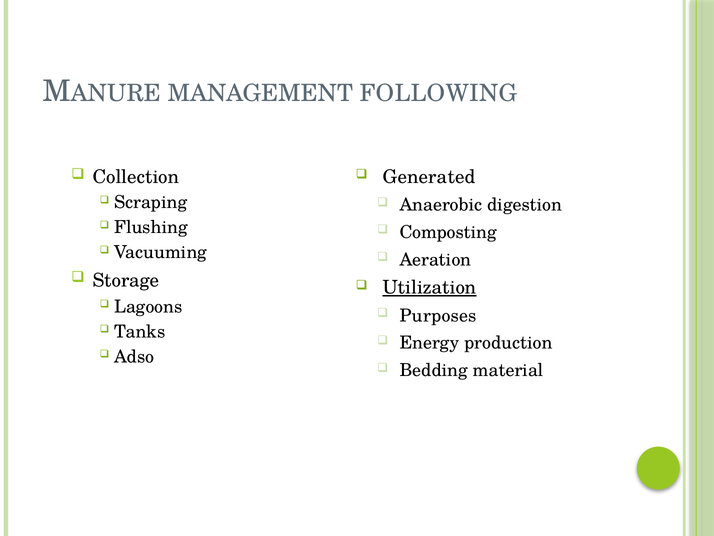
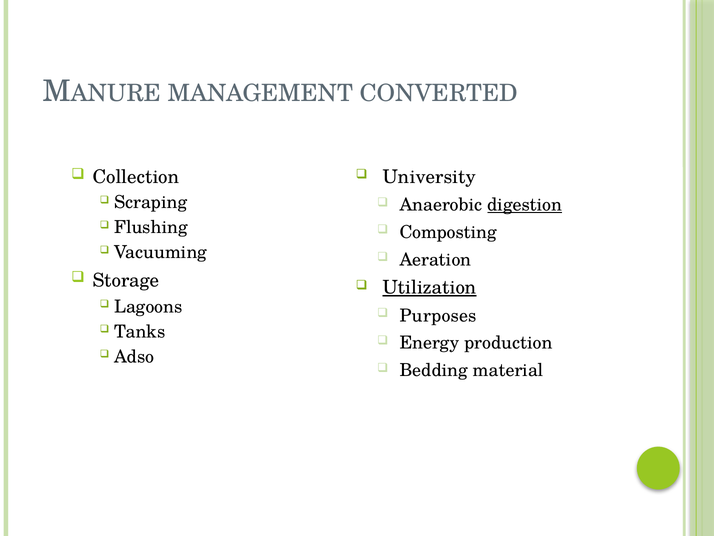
FOLLOWING: FOLLOWING -> CONVERTED (439, 93)
Generated: Generated -> University (429, 177)
digestion underline: none -> present (525, 205)
